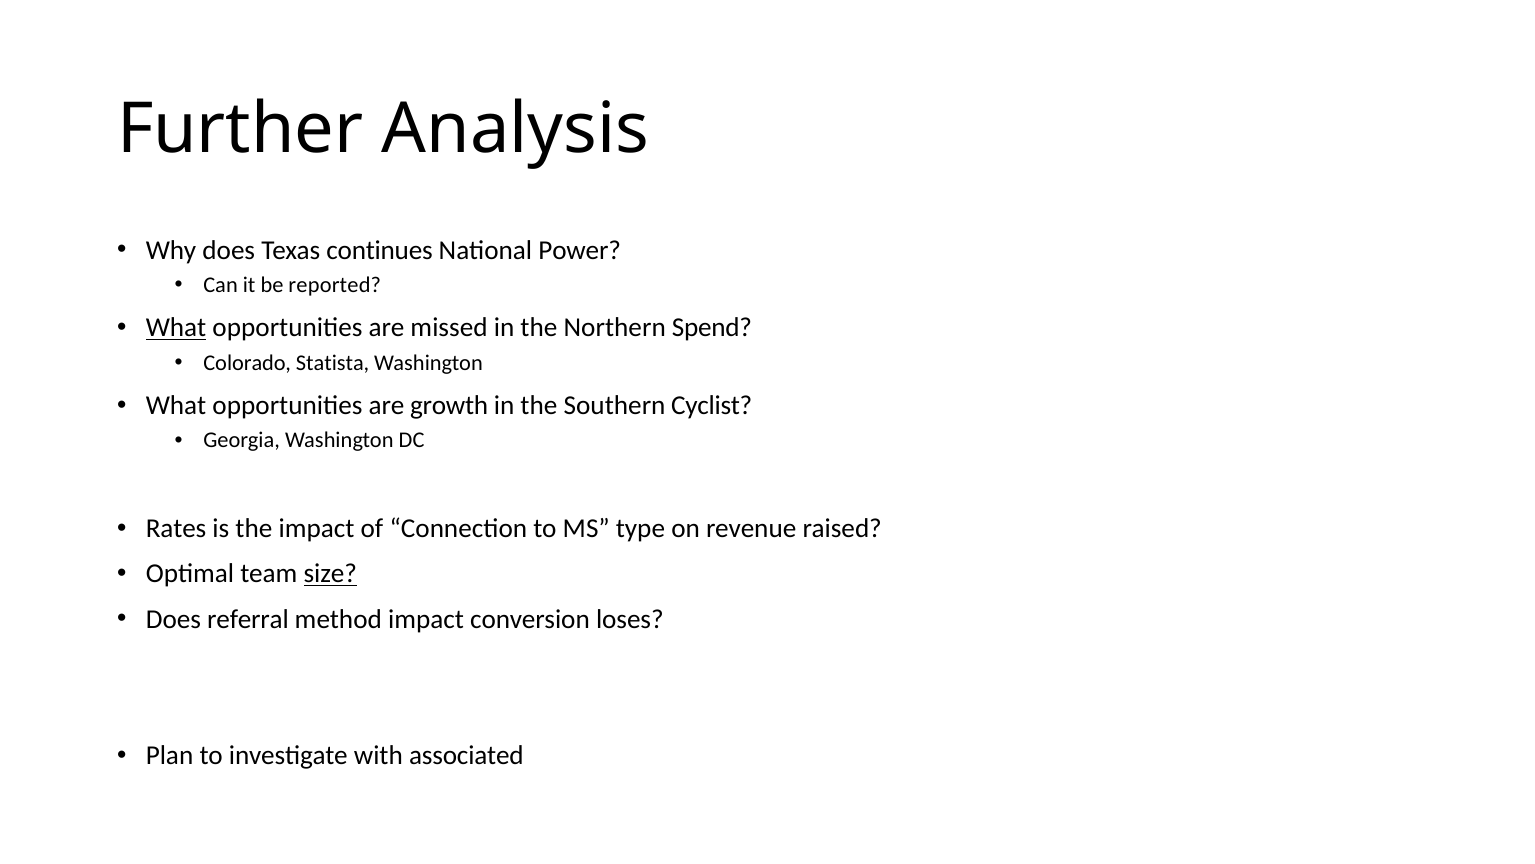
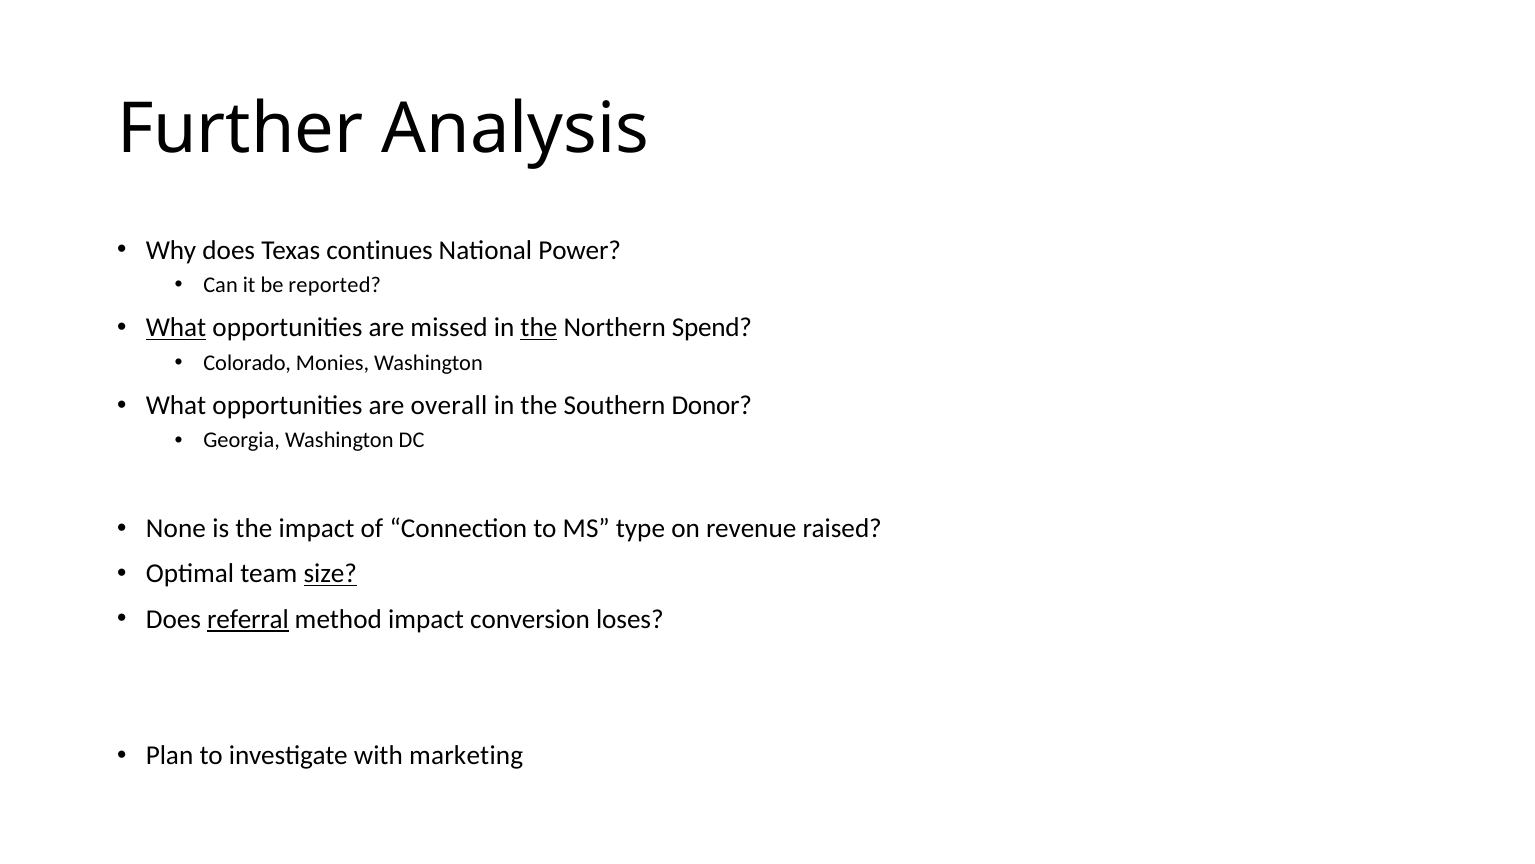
the underline: none -> present (539, 328)
Statista: Statista -> Monies (333, 362)
growth: growth -> overall (449, 405)
Cyclist: Cyclist -> Donor (712, 405)
Rates: Rates -> None (176, 528)
referral underline: none -> present (248, 619)
associated: associated -> marketing (466, 755)
